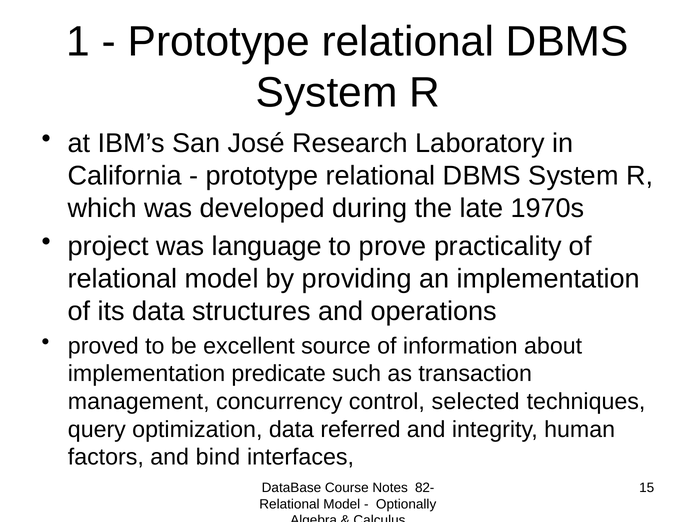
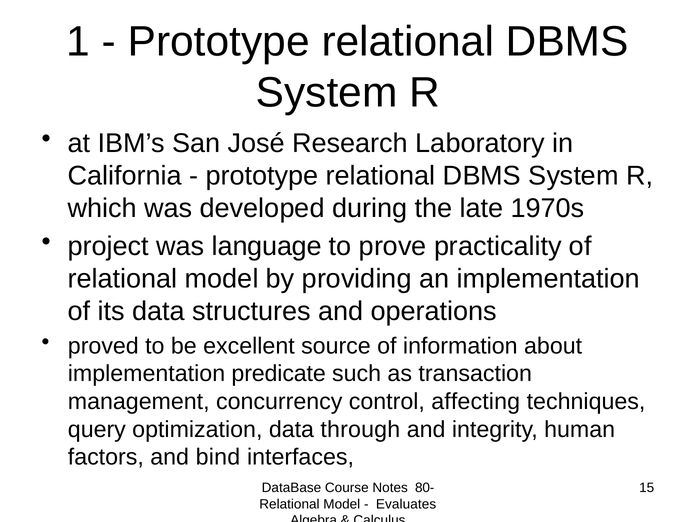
selected: selected -> affecting (476, 402)
referred: referred -> through (360, 429)
82-: 82- -> 80- (425, 488)
Optionally: Optionally -> Evaluates (406, 504)
